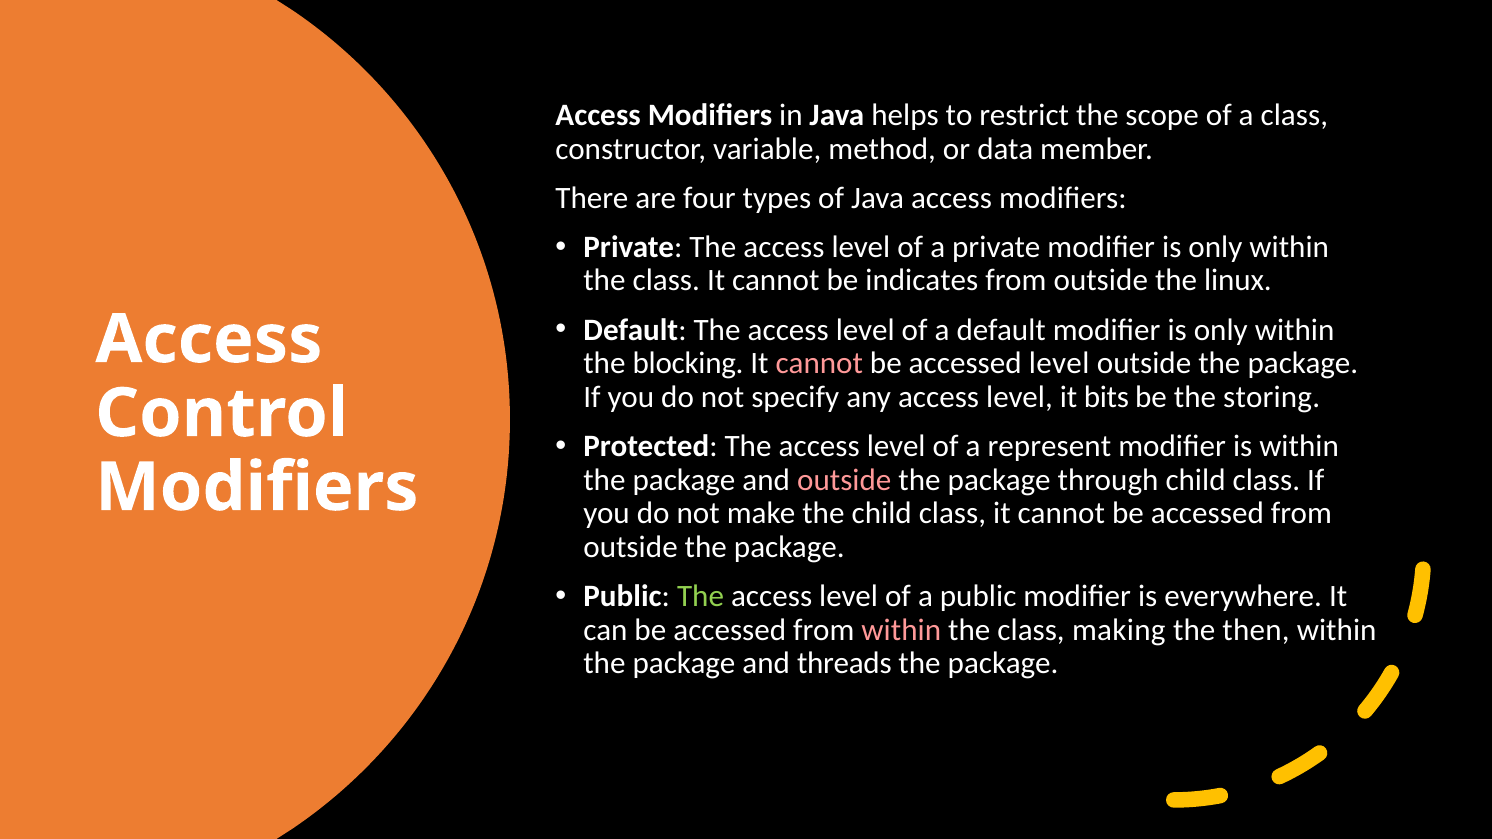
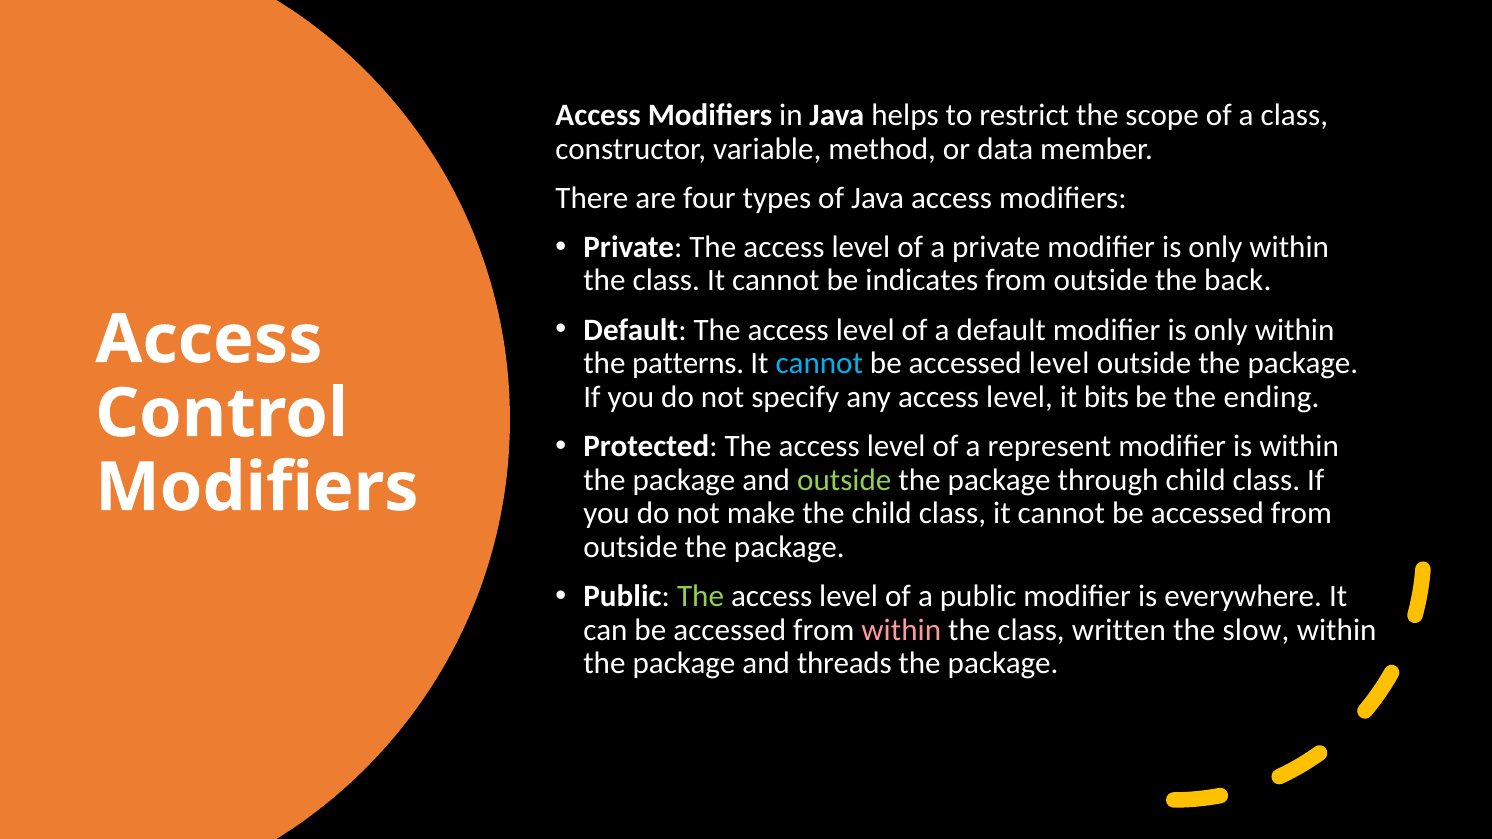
linux: linux -> back (1238, 281)
blocking: blocking -> patterns (688, 364)
cannot colour: pink -> light blue (819, 364)
storing: storing -> ending (1272, 397)
outside colour: pink -> light green (844, 480)
making: making -> written (1119, 630)
then: then -> slow (1256, 630)
